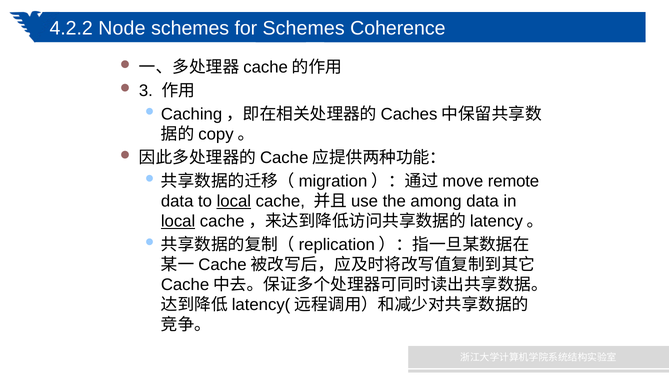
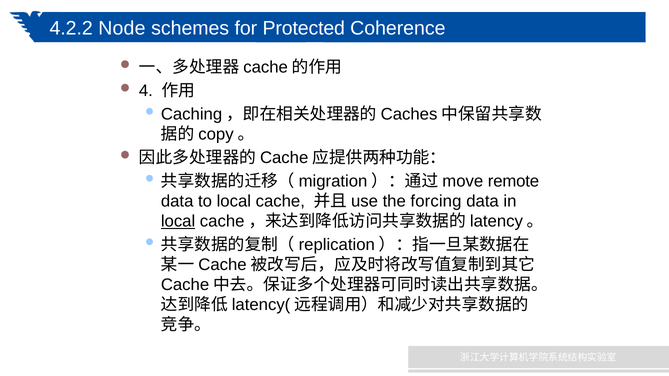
for Schemes: Schemes -> Protected (304, 28)
3: 3 -> 4 (146, 91)
local underline: present -> none (234, 201)
among: among -> forcing (436, 201)
